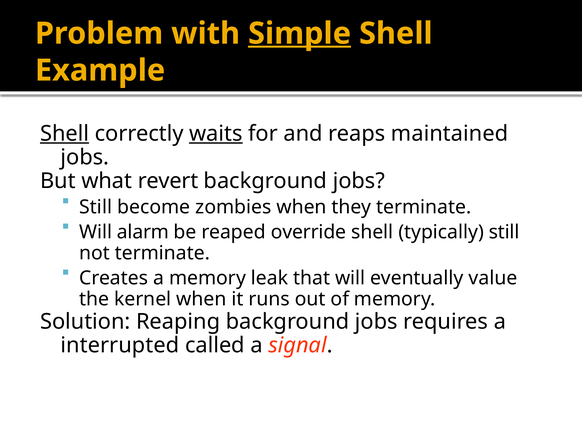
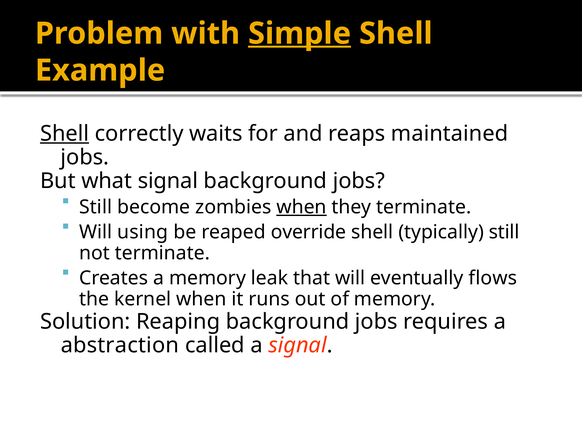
waits underline: present -> none (216, 133)
what revert: revert -> signal (168, 181)
when underline: none -> present (302, 207)
alarm: alarm -> using (143, 232)
value: value -> flows (493, 278)
interrupted: interrupted -> abstraction (120, 345)
